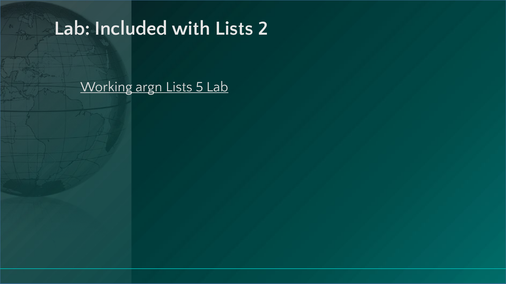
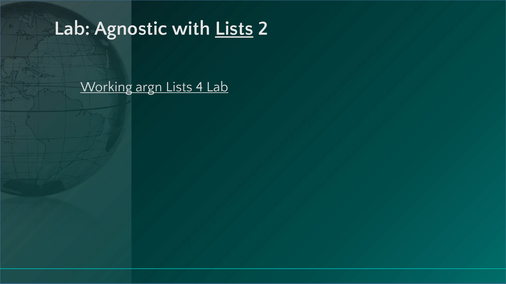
Included: Included -> Agnostic (131, 29)
Lists underline: none -> present (234, 29)
5: 5 -> 4 (199, 87)
